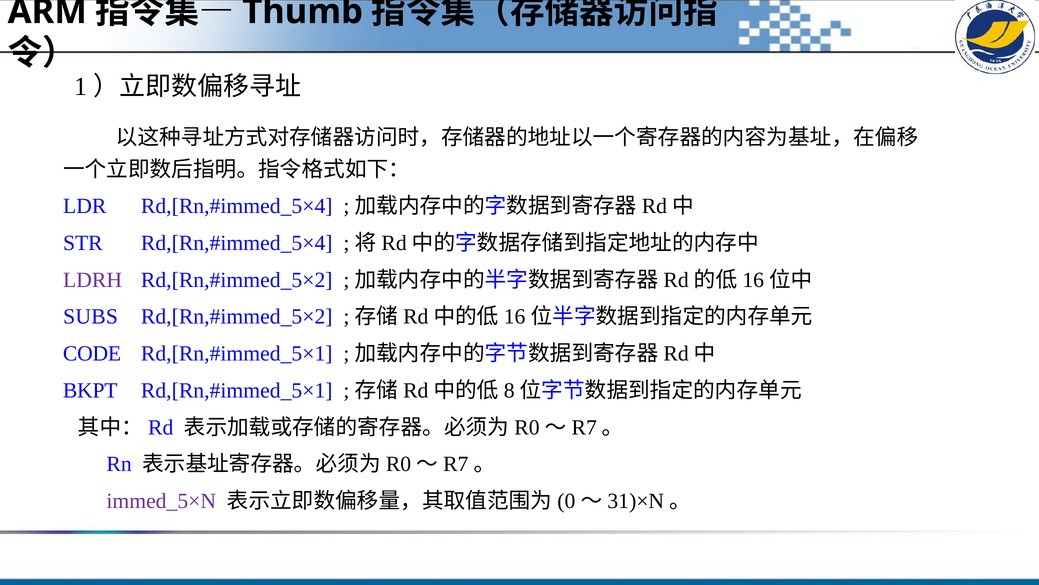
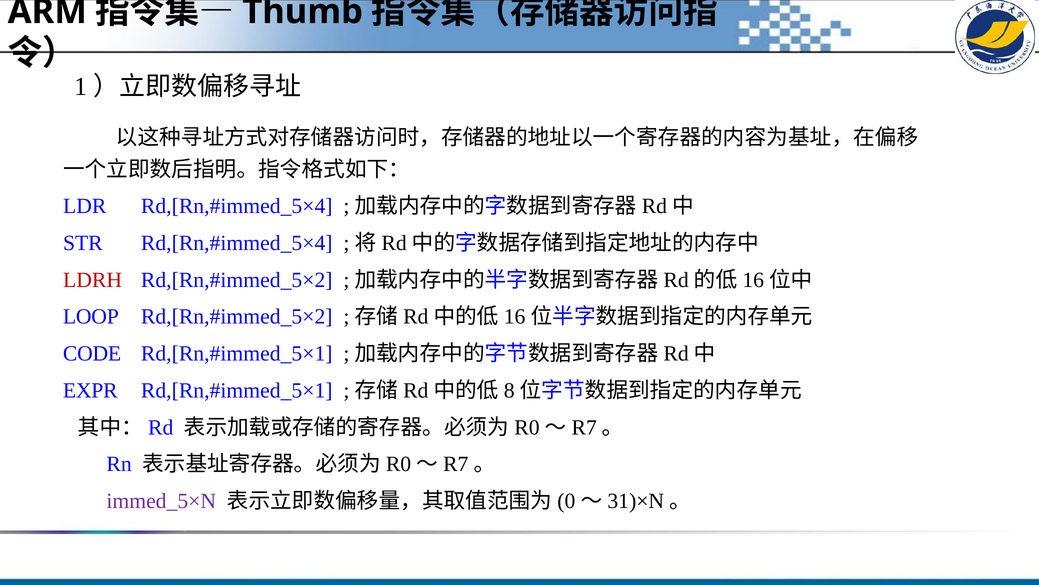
LDRH colour: purple -> red (93, 280)
SUBS: SUBS -> LOOP (91, 317)
BKPT: BKPT -> EXPR (90, 390)
